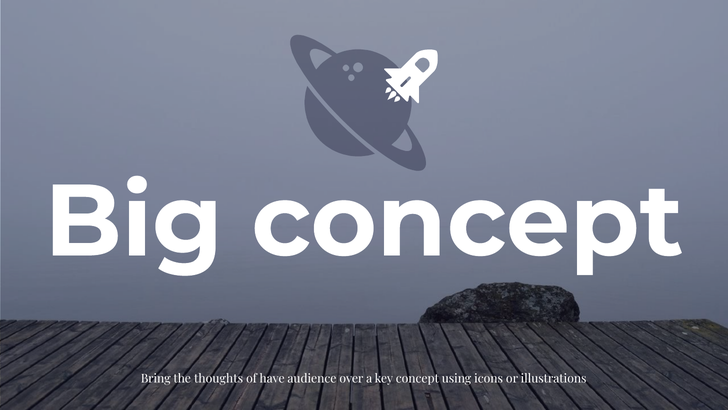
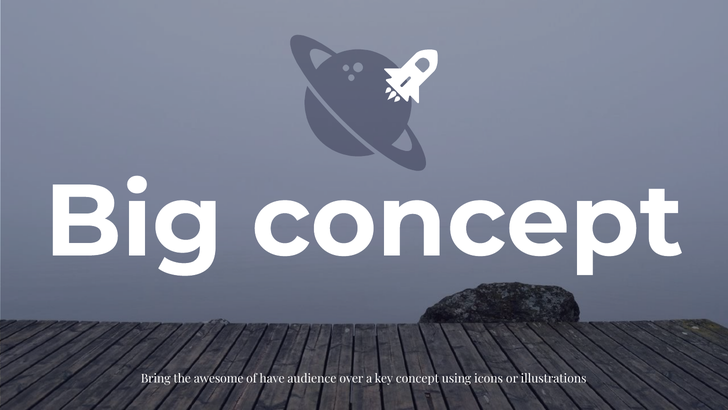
thoughts: thoughts -> awesome (219, 378)
